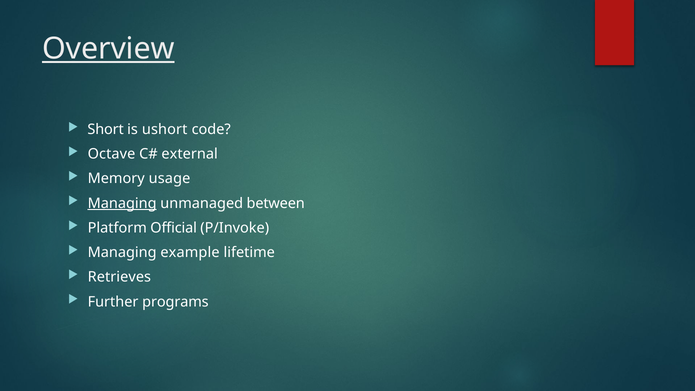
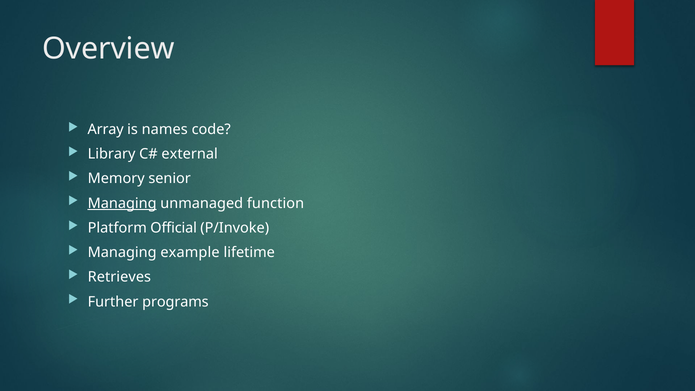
Overview underline: present -> none (108, 49)
Short: Short -> Array (106, 129)
ushort: ushort -> names (165, 129)
Octave: Octave -> Library (112, 154)
usage: usage -> senior (170, 179)
between: between -> function (276, 203)
